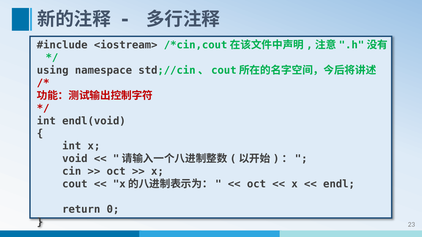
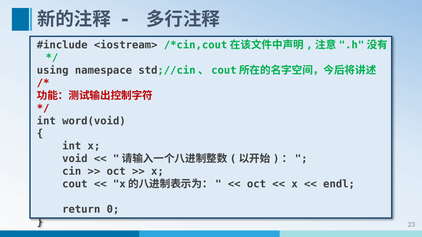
endl(void: endl(void -> word(void (94, 121)
